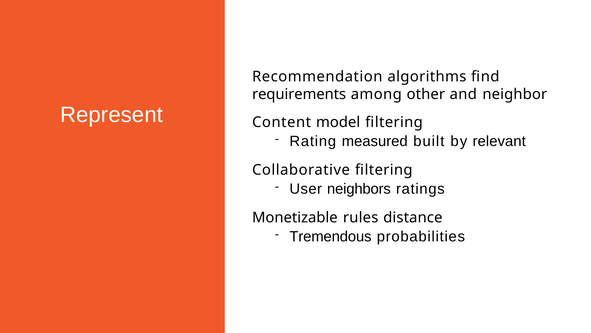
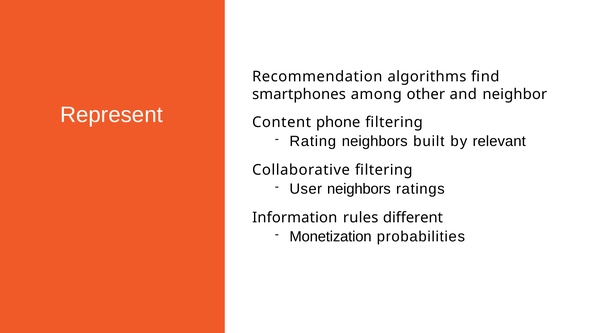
requirements: requirements -> smartphones (299, 94)
model: model -> phone (338, 122)
Rating measured: measured -> neighbors (375, 141)
Monetizable: Monetizable -> Information (295, 217)
distance: distance -> different (413, 217)
Tremendous: Tremendous -> Monetization (331, 236)
